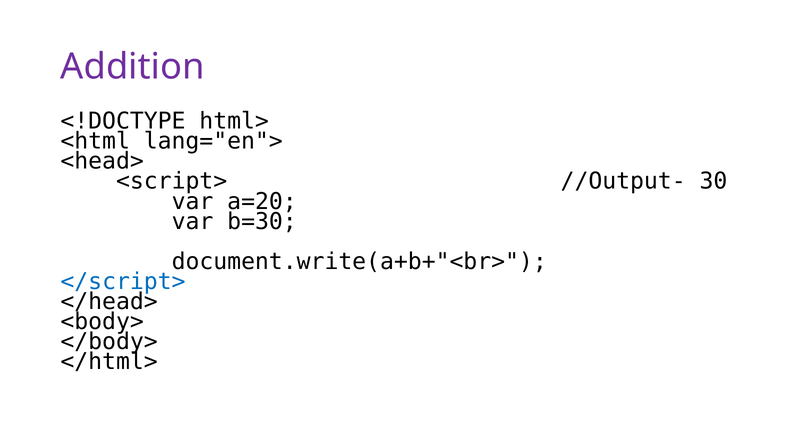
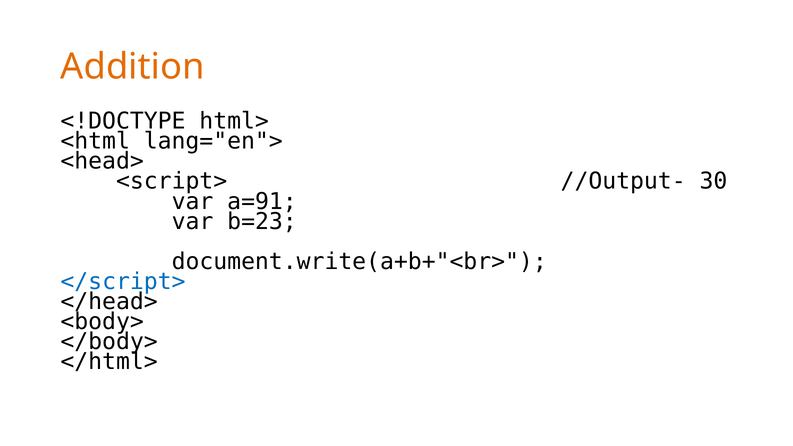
Addition colour: purple -> orange (133, 67)
a=20: a=20 -> a=91 (262, 201)
b=30: b=30 -> b=23 (262, 221)
